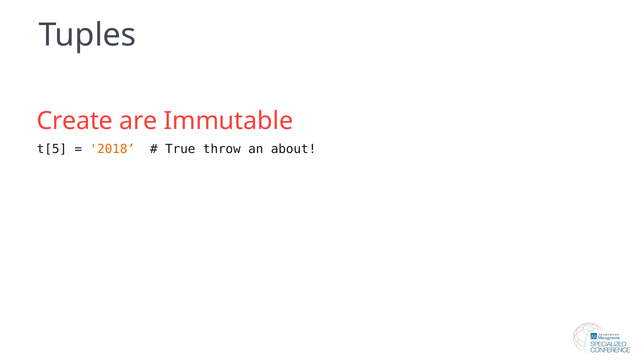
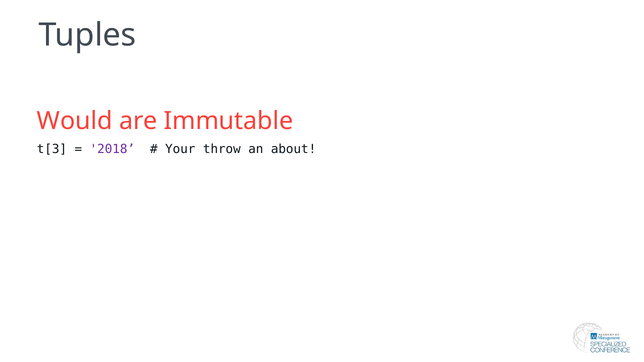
Create: Create -> Would (75, 121)
t[5: t[5 -> t[3 (52, 149)
2018 colour: orange -> purple (112, 149)
True: True -> Your (180, 149)
